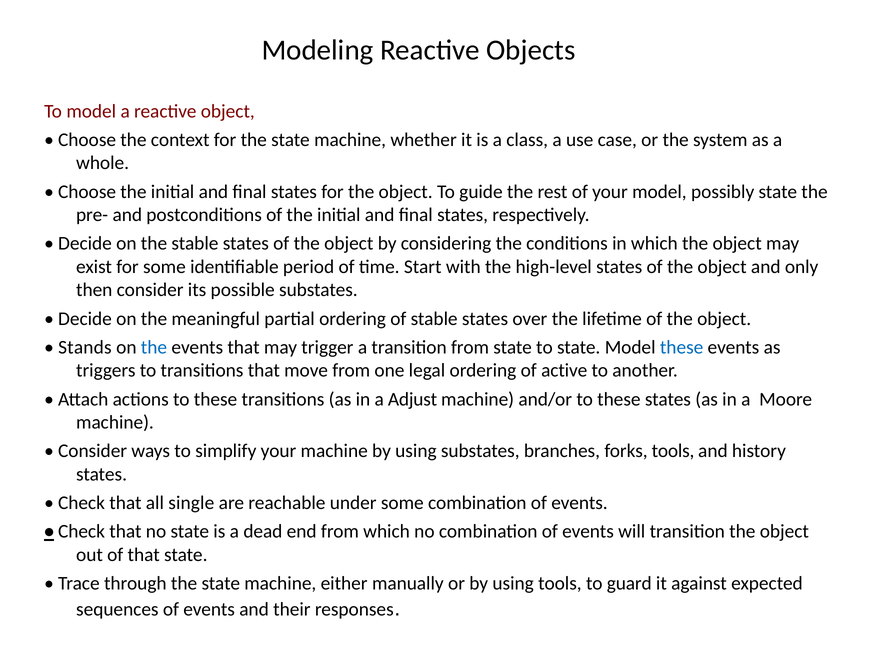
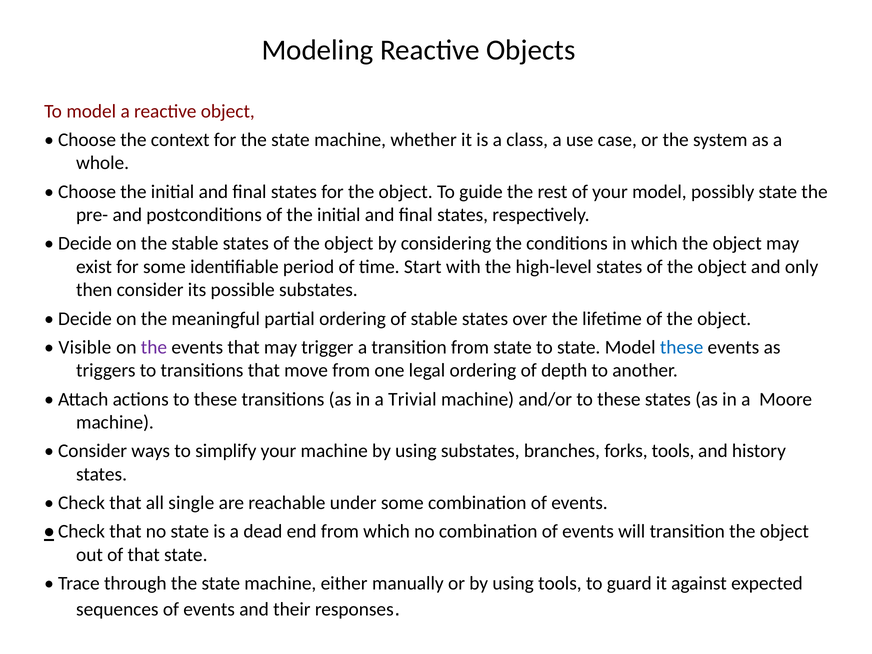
Stands: Stands -> Visible (85, 347)
the colour: blue -> purple (154, 347)
active: active -> depth (564, 370)
Adjust: Adjust -> Trivial (412, 399)
